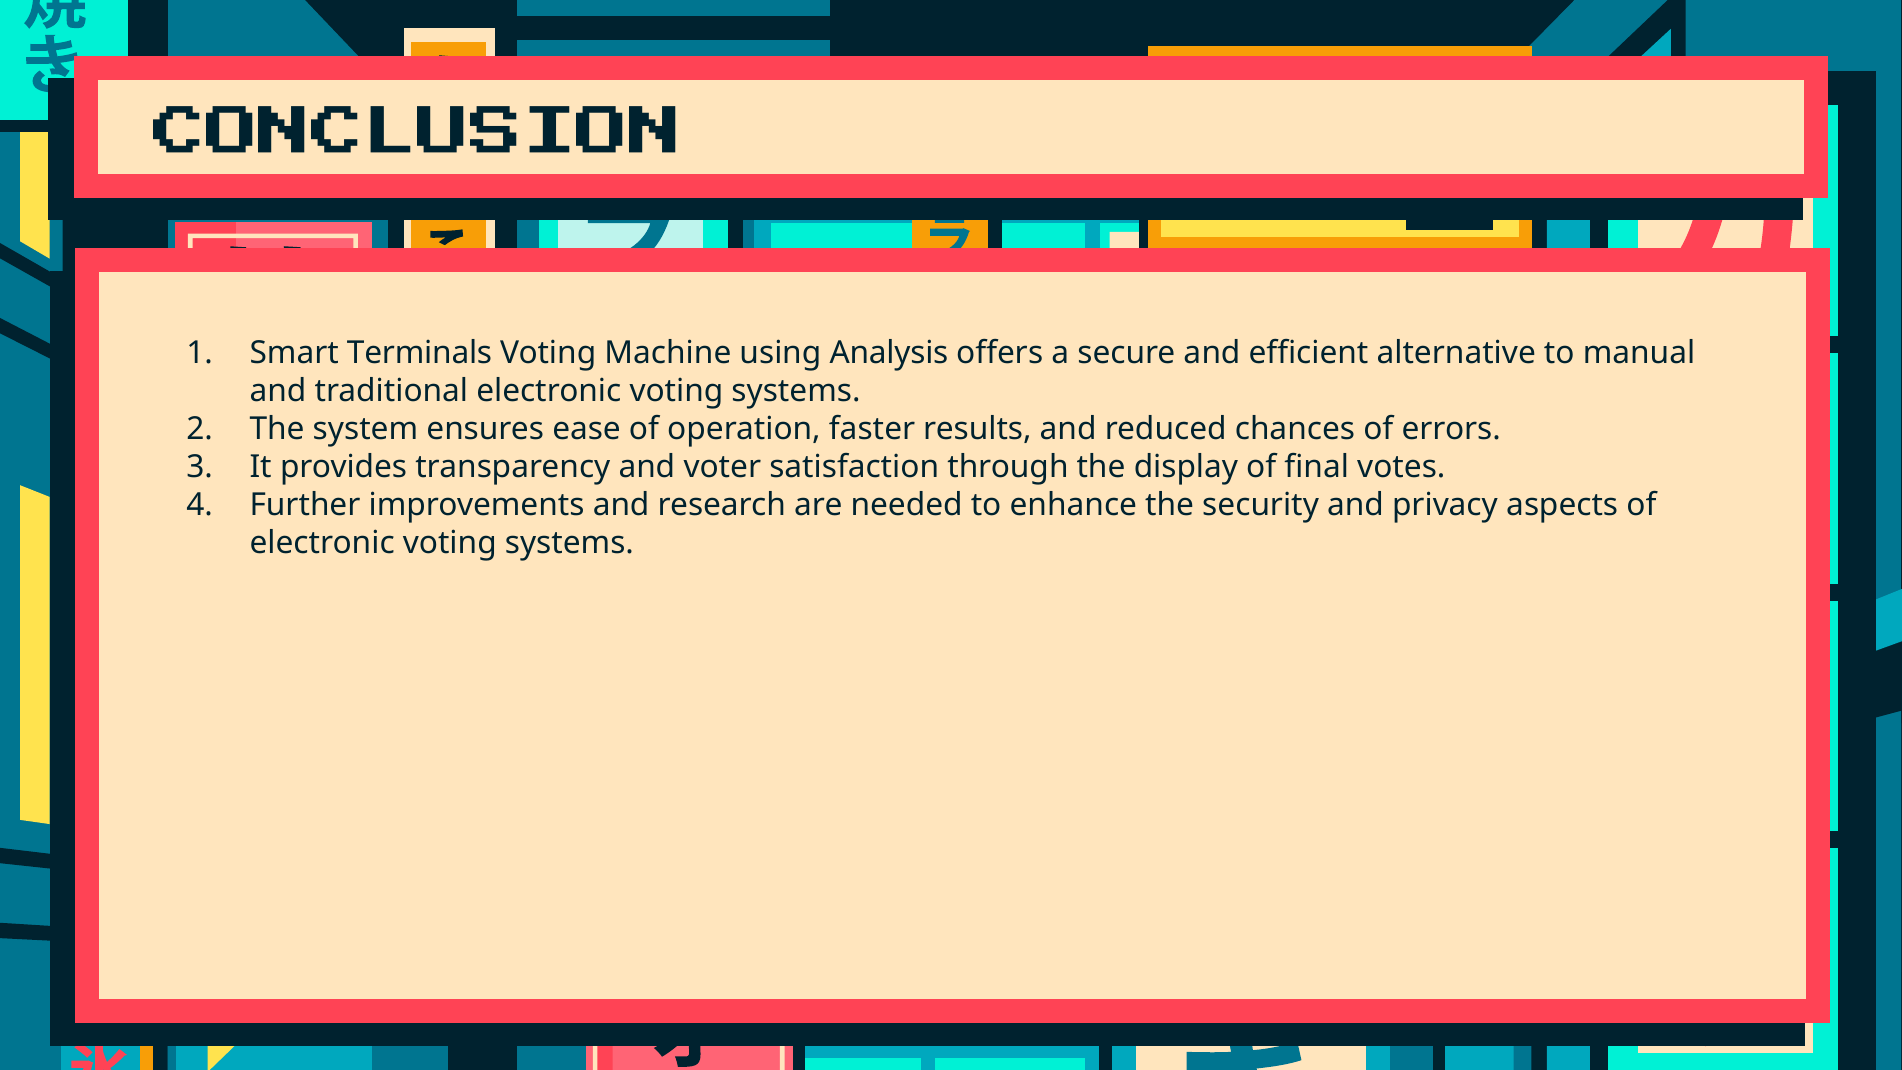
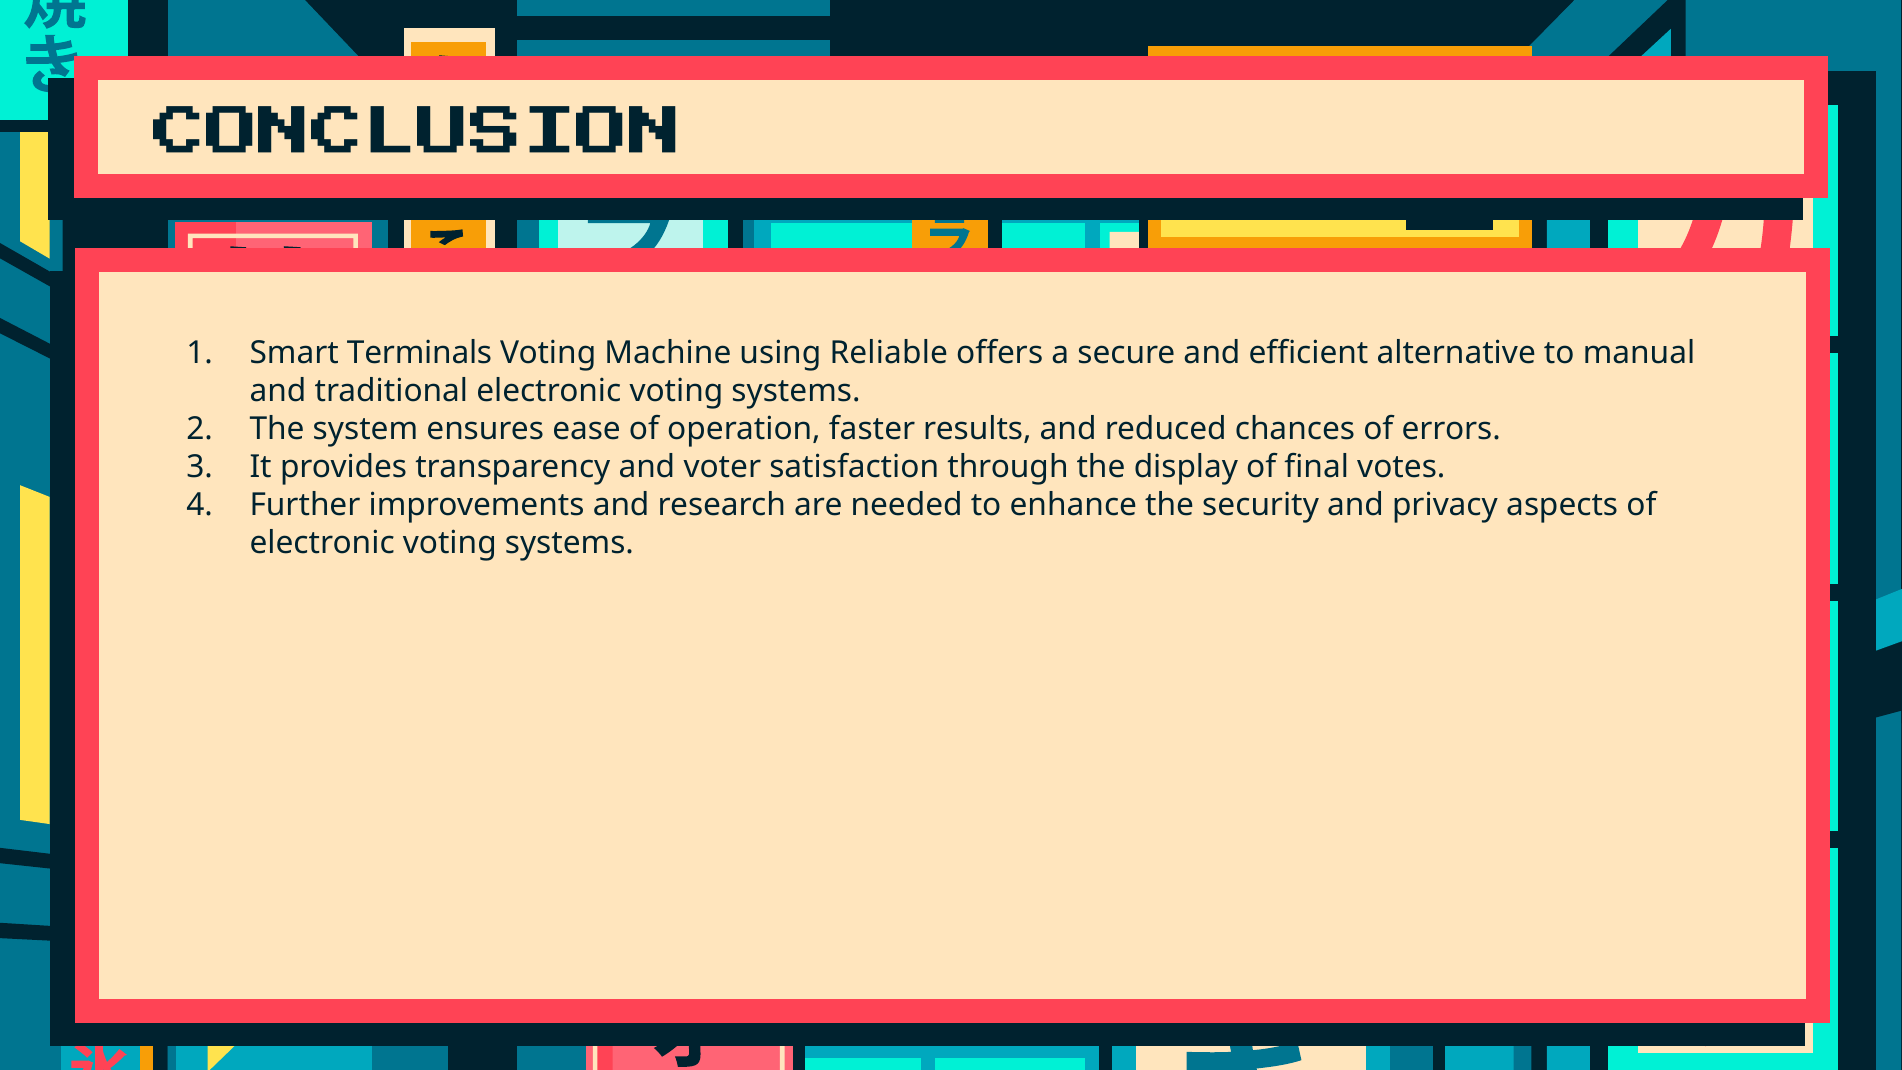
Analysis: Analysis -> Reliable (889, 353)
